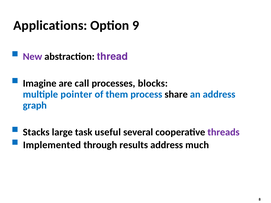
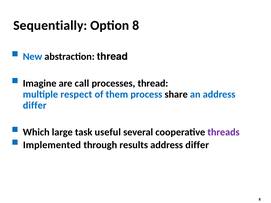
Applications: Applications -> Sequentially (50, 25)
Option 9: 9 -> 8 (136, 25)
New colour: purple -> blue (32, 57)
thread colour: purple -> black (112, 57)
processes blocks: blocks -> thread (153, 83)
pointer: pointer -> respect (76, 94)
graph: graph -> differ (35, 105)
Stacks: Stacks -> Which (36, 132)
much: much -> differ (197, 145)
